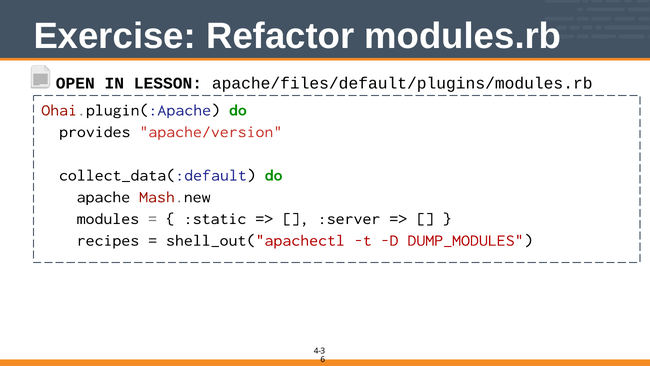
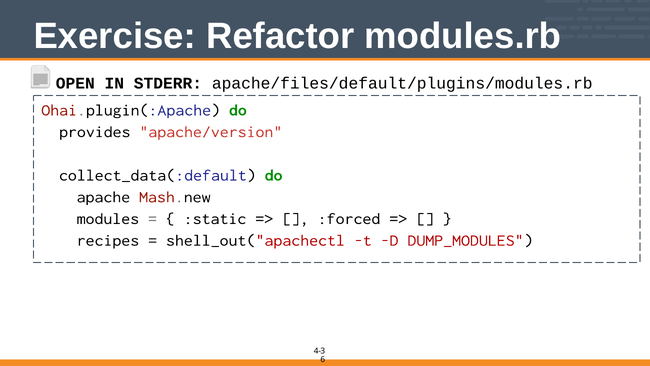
LESSON: LESSON -> STDERR (168, 84)
:server: :server -> :forced (349, 218)
